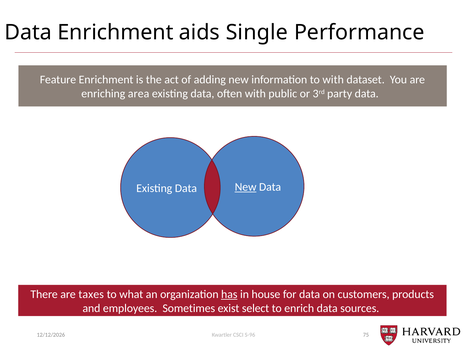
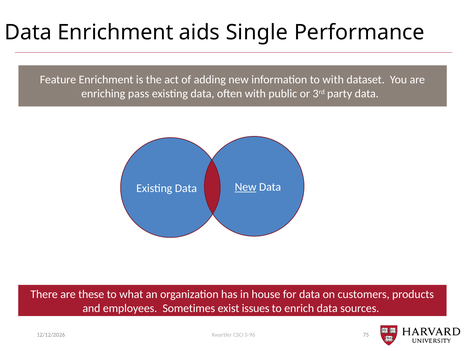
area: area -> pass (139, 94)
taxes: taxes -> these (91, 294)
has underline: present -> none (229, 294)
select: select -> issues (256, 308)
